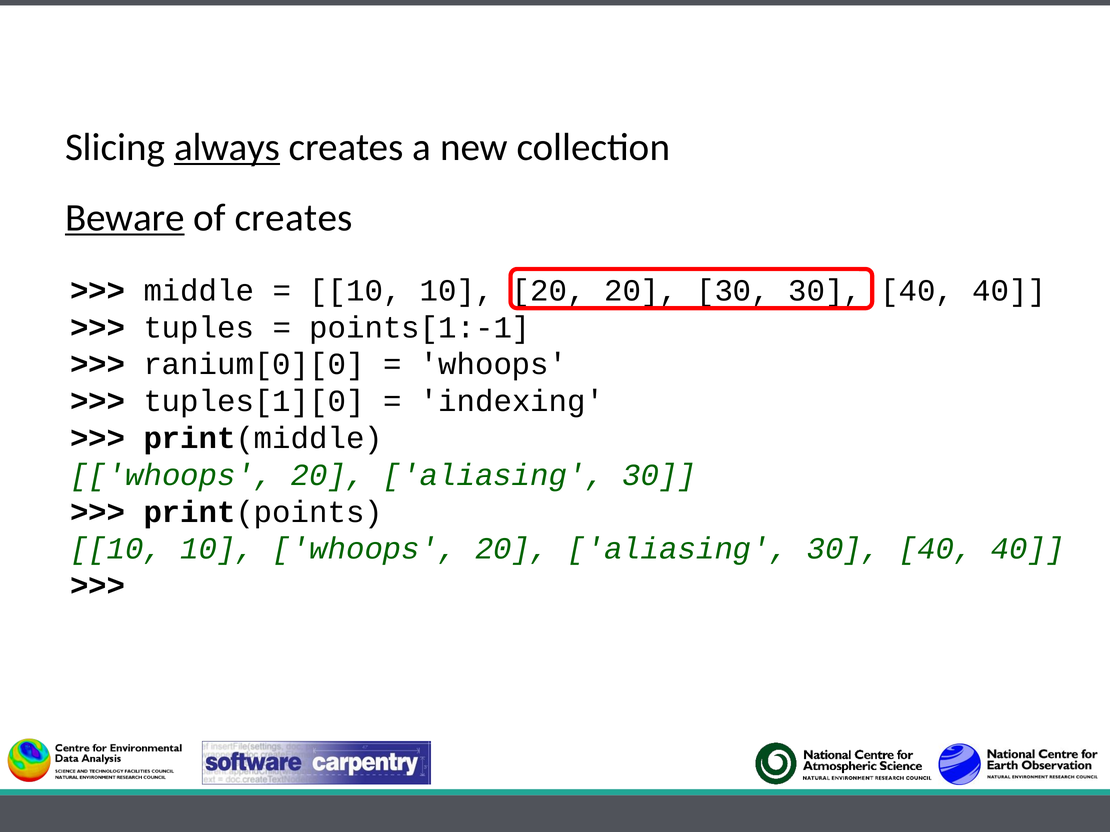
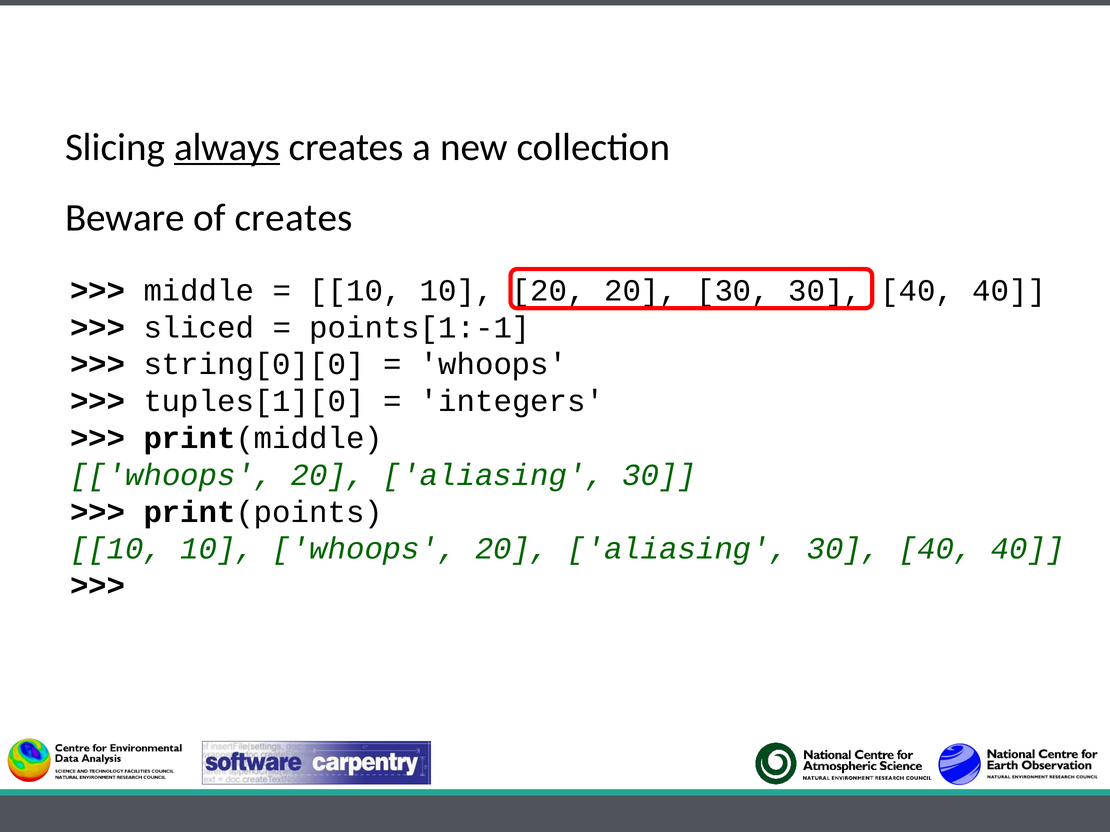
Beware underline: present -> none (125, 218)
tuples: tuples -> sliced (199, 328)
ranium[0][0: ranium[0][0 -> string[0][0 (254, 365)
indexing: indexing -> integers (512, 401)
